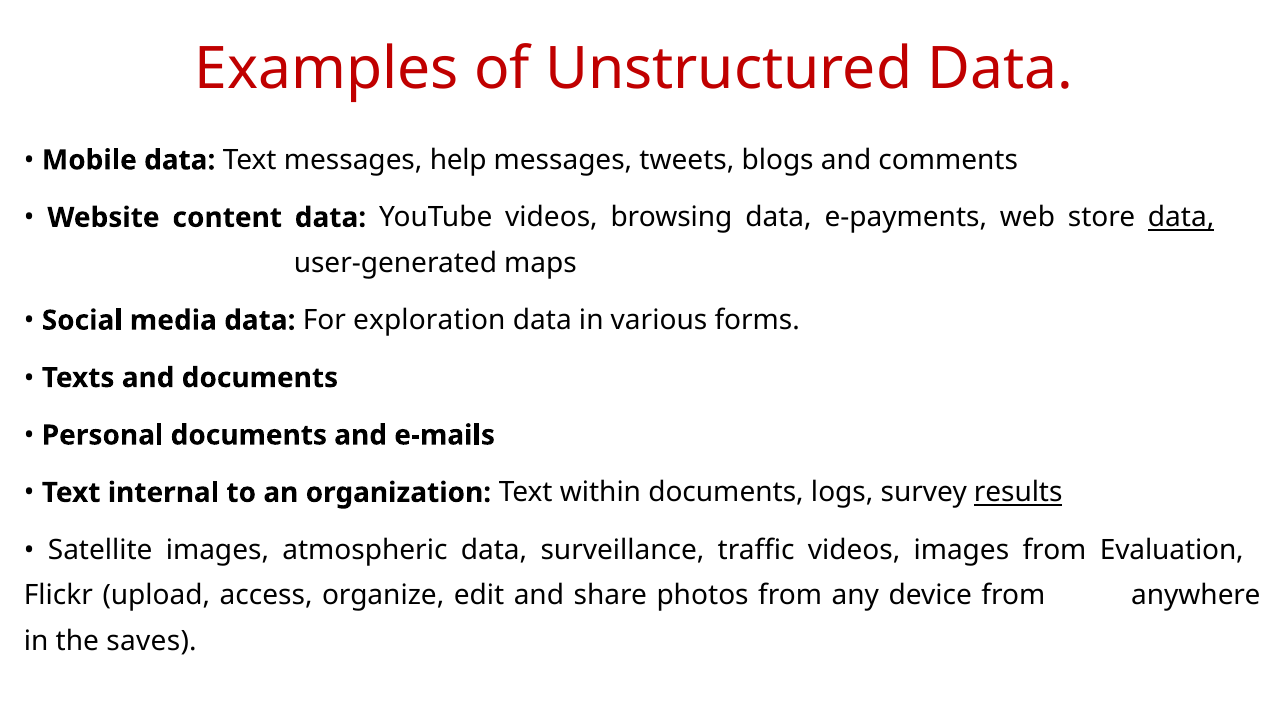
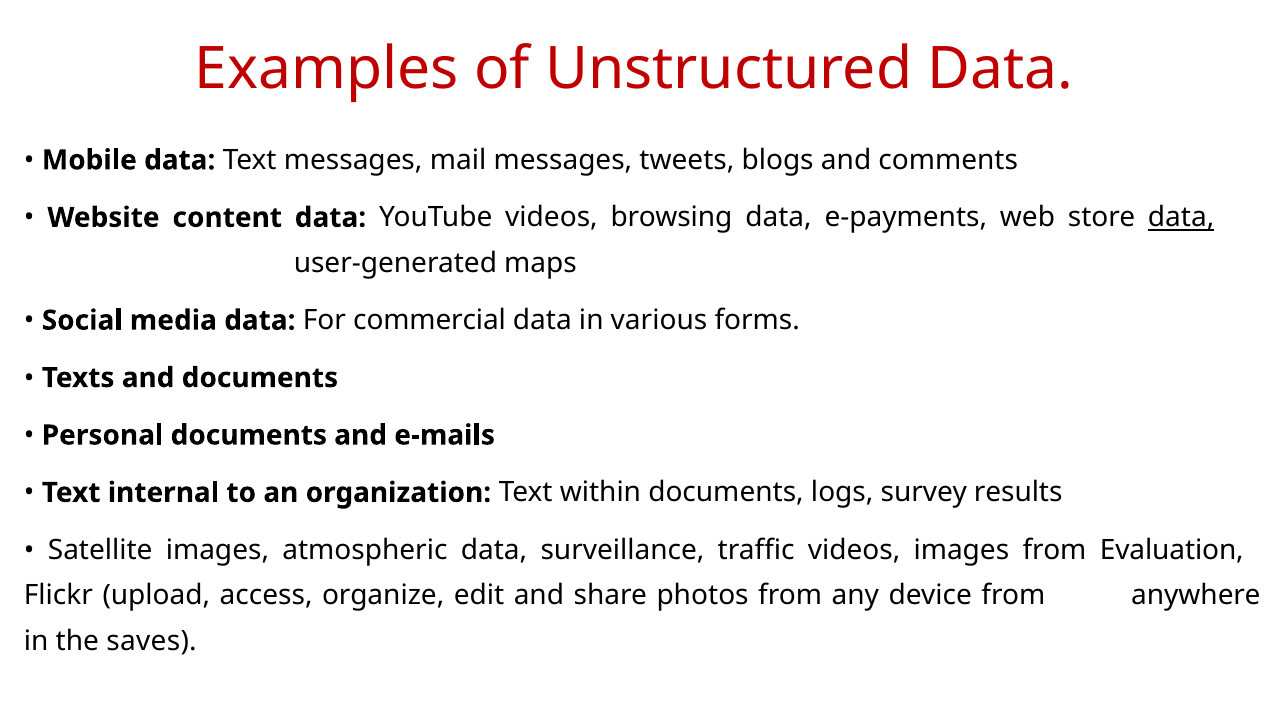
help: help -> mail (458, 160)
exploration: exploration -> commercial (430, 320)
results underline: present -> none (1018, 493)
